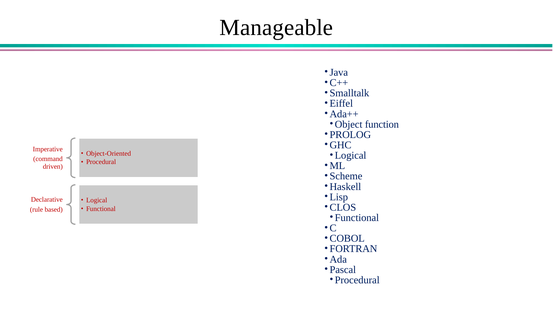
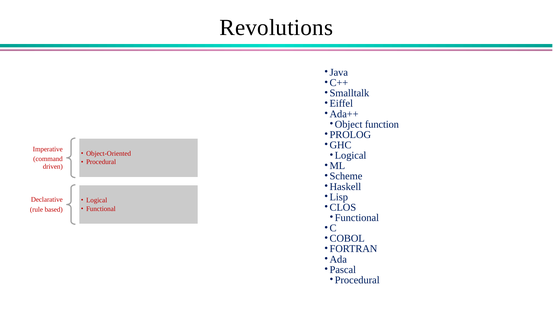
Manageable: Manageable -> Revolutions (276, 28)
